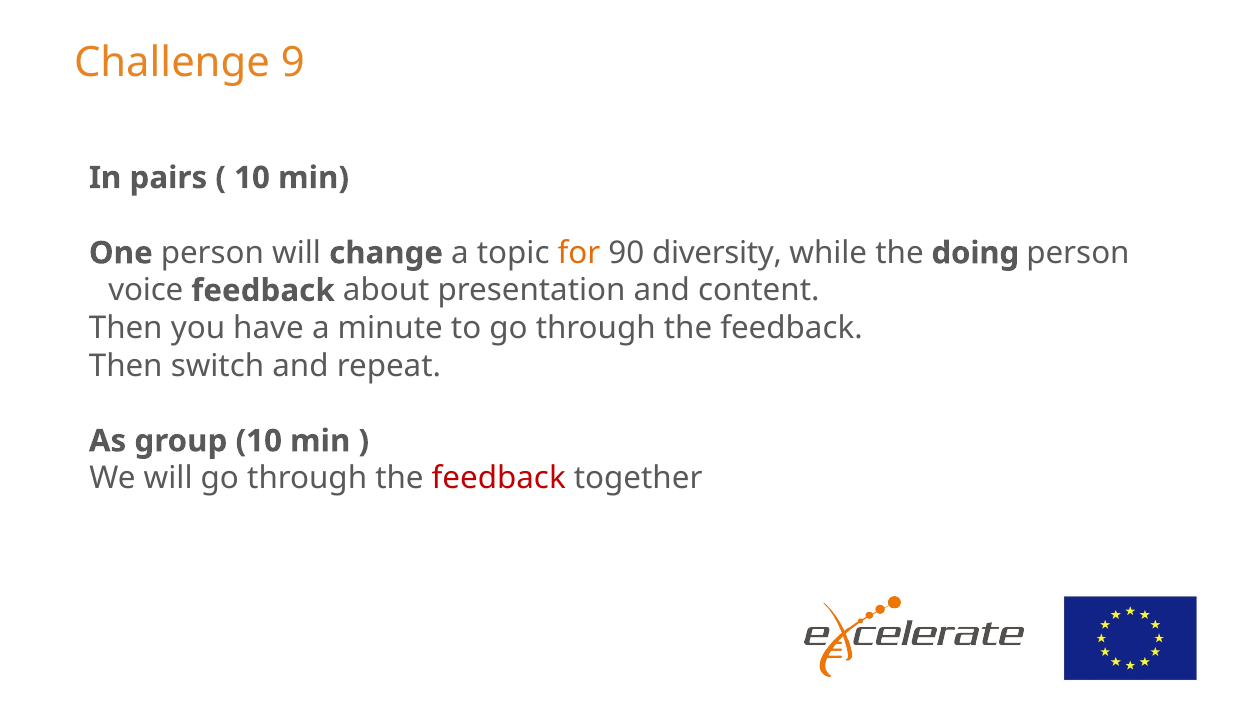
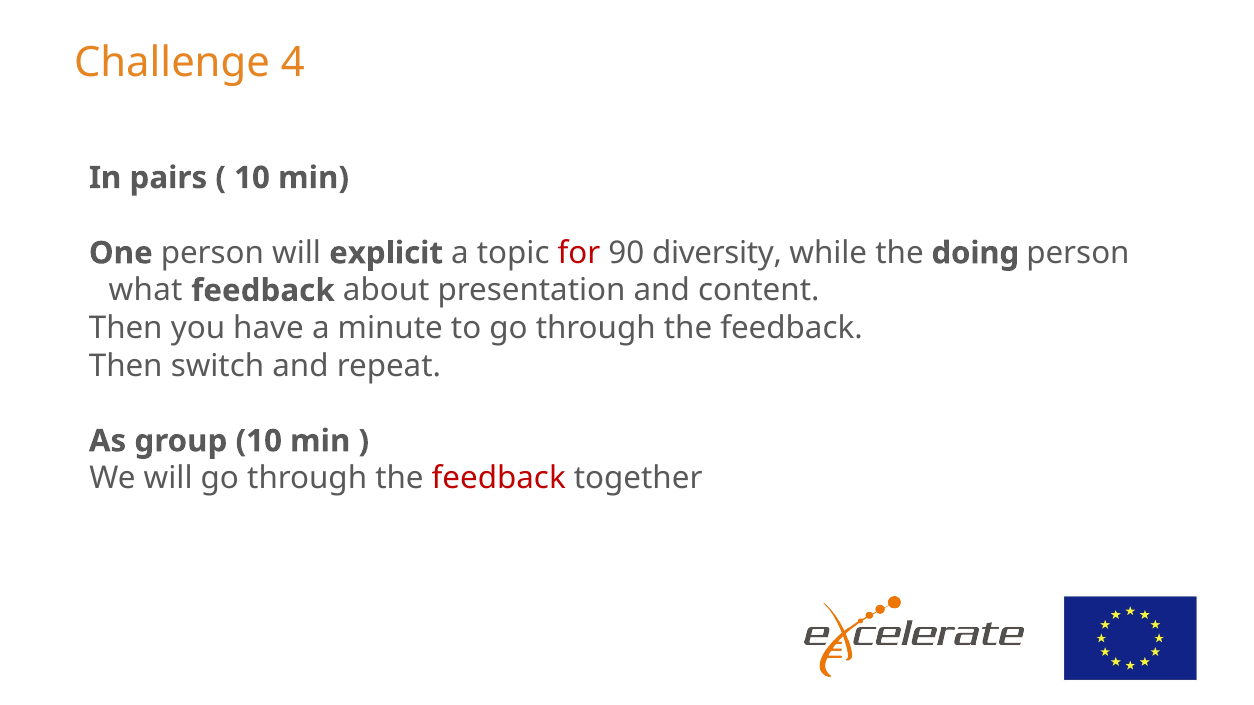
9: 9 -> 4 (293, 62)
change: change -> explicit (386, 253)
for colour: orange -> red (579, 253)
voice: voice -> what (146, 291)
